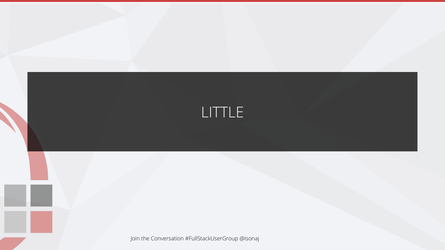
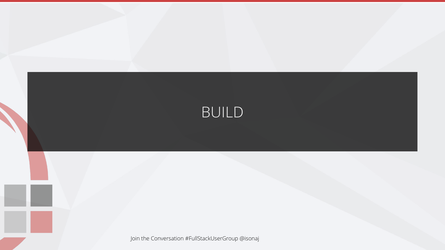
LITTLE: LITTLE -> BUILD (222, 113)
